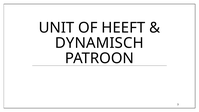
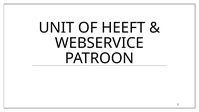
DYNAMISCH: DYNAMISCH -> WEBSERVICE (99, 43)
